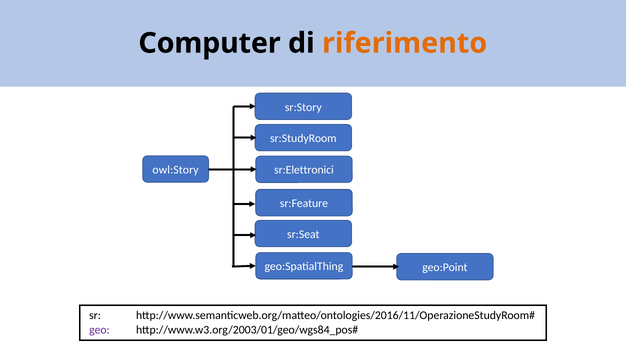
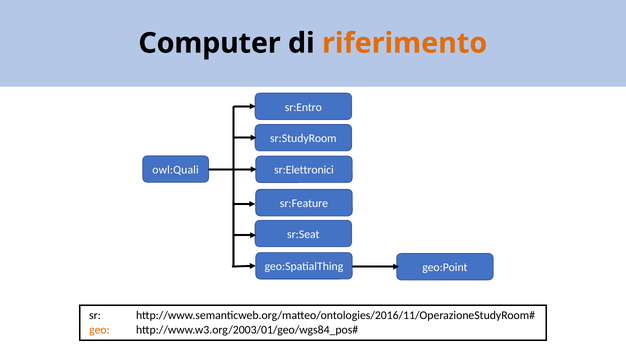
sr:Story: sr:Story -> sr:Entro (303, 107)
owl:Story: owl:Story -> owl:Quali (176, 170)
geo colour: purple -> orange (99, 330)
